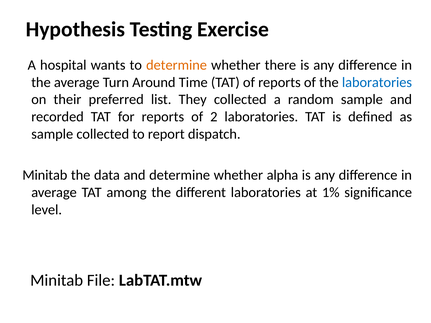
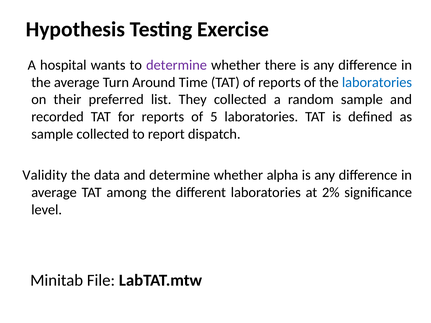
determine colour: orange -> purple (177, 65)
2: 2 -> 5 (214, 117)
Minitab: Minitab -> Validity (45, 175)
1%: 1% -> 2% (331, 193)
